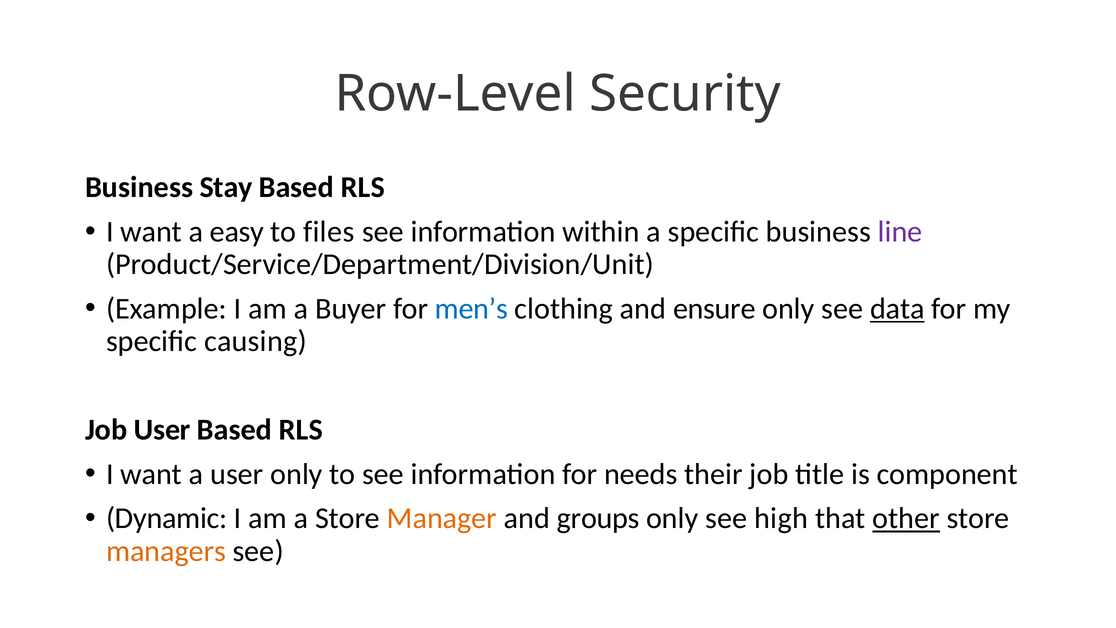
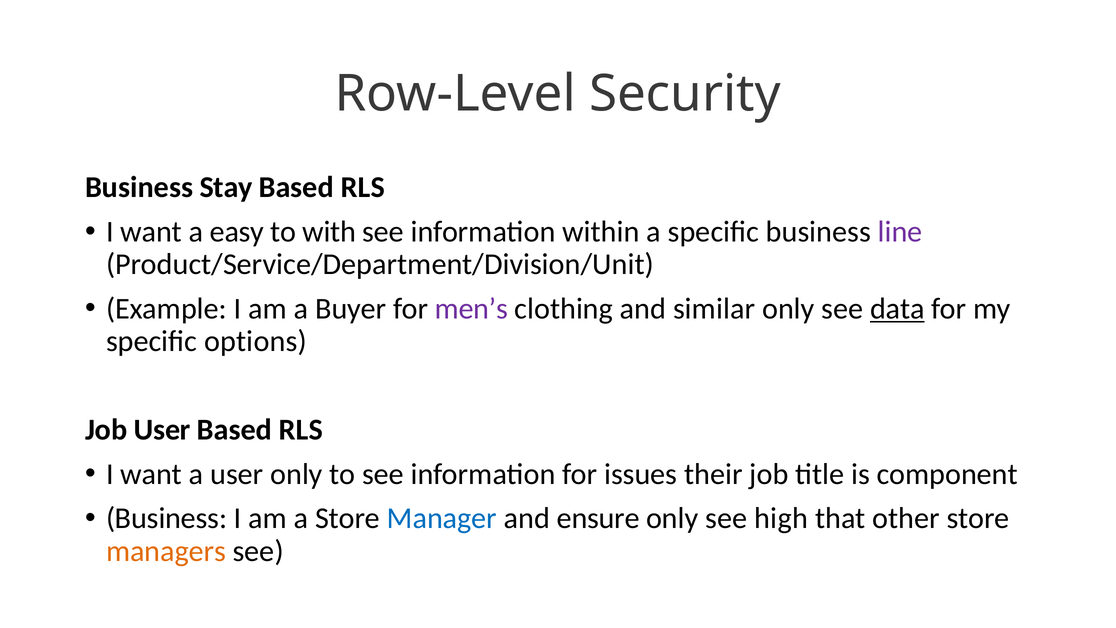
files: files -> with (329, 232)
men’s colour: blue -> purple (471, 309)
ensure: ensure -> similar (714, 309)
causing: causing -> options (255, 341)
needs: needs -> issues (641, 474)
Dynamic: Dynamic -> Business (167, 518)
Manager colour: orange -> blue (442, 518)
groups: groups -> ensure (598, 518)
other underline: present -> none (906, 518)
